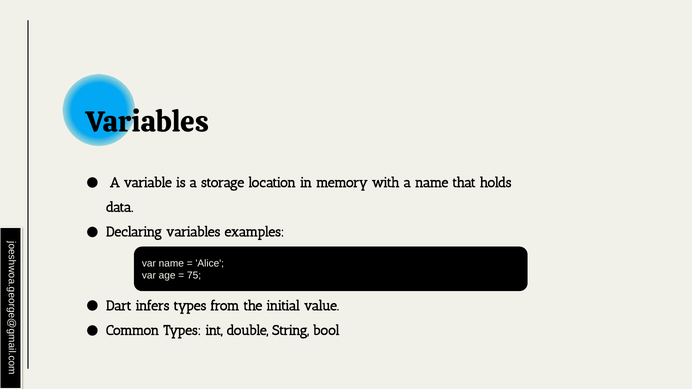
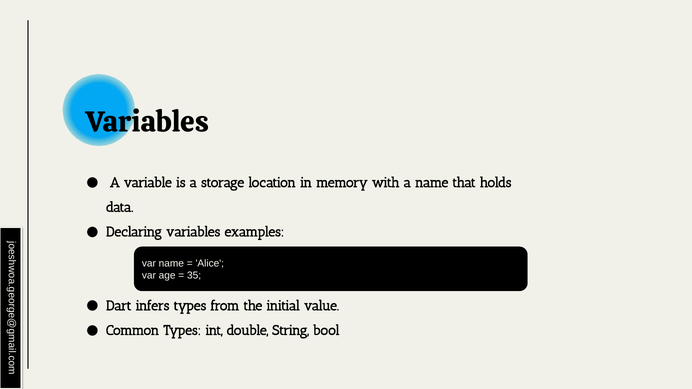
75: 75 -> 35 (194, 276)
